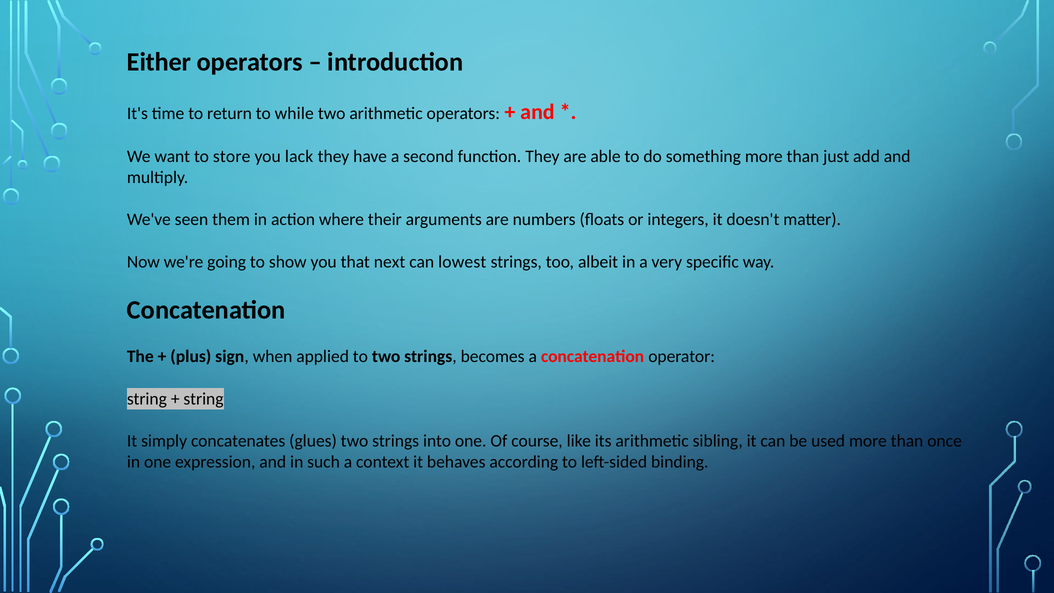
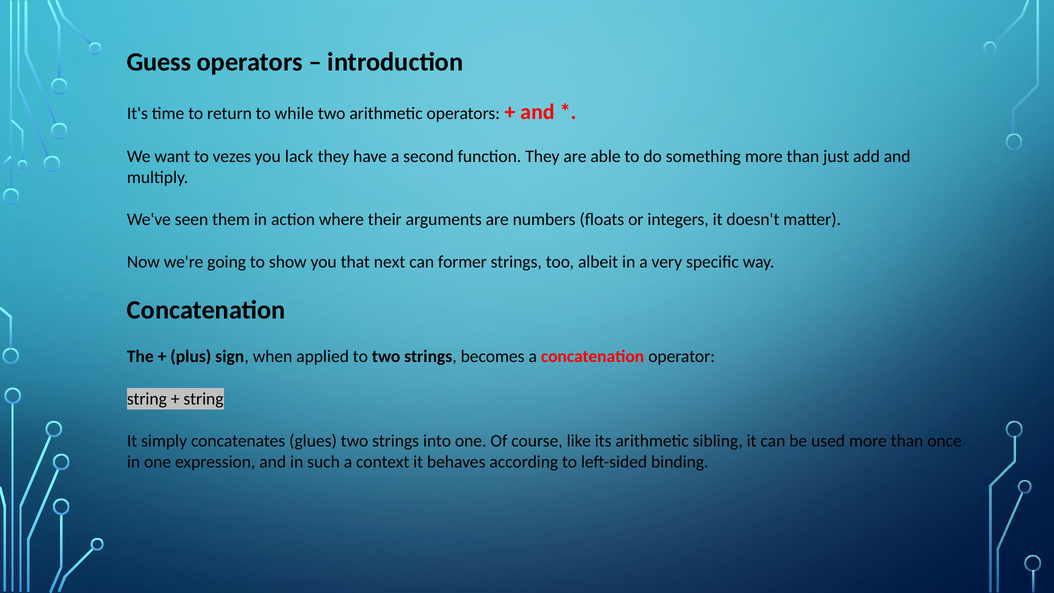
Either: Either -> Guess (159, 62)
store: store -> vezes (232, 156)
lowest: lowest -> former (462, 262)
